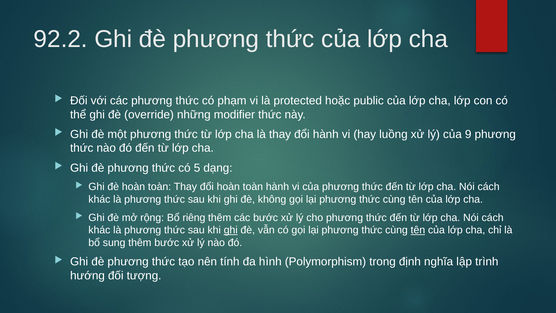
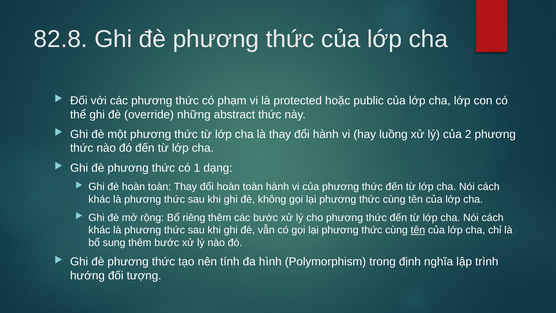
92.2: 92.2 -> 82.8 (61, 39)
modifier: modifier -> abstract (234, 114)
9: 9 -> 2 (468, 134)
5: 5 -> 1 (197, 168)
ghi underline: present -> none (231, 230)
